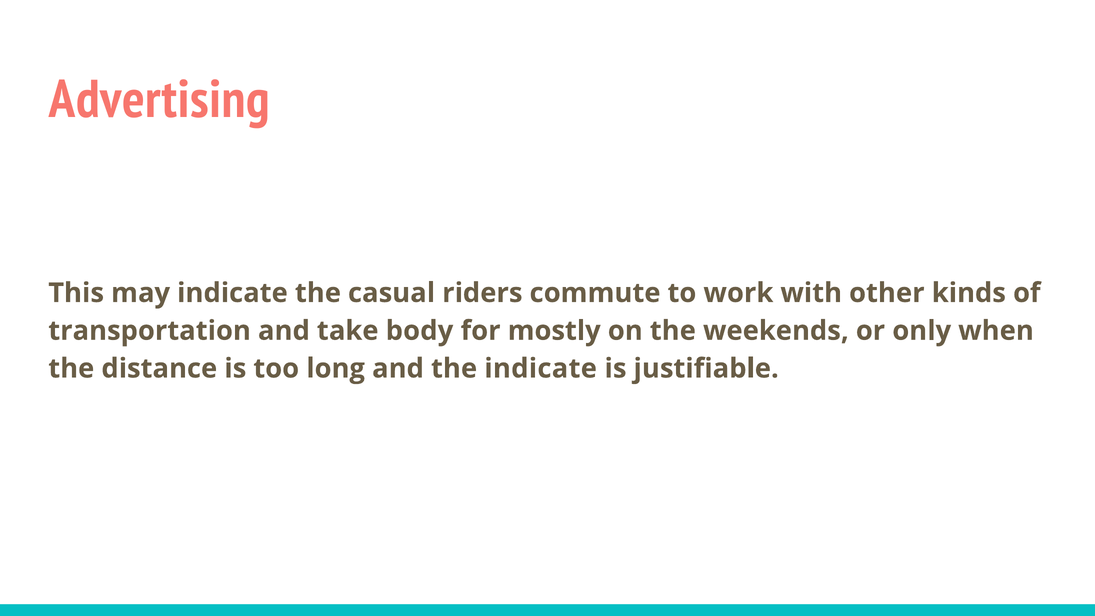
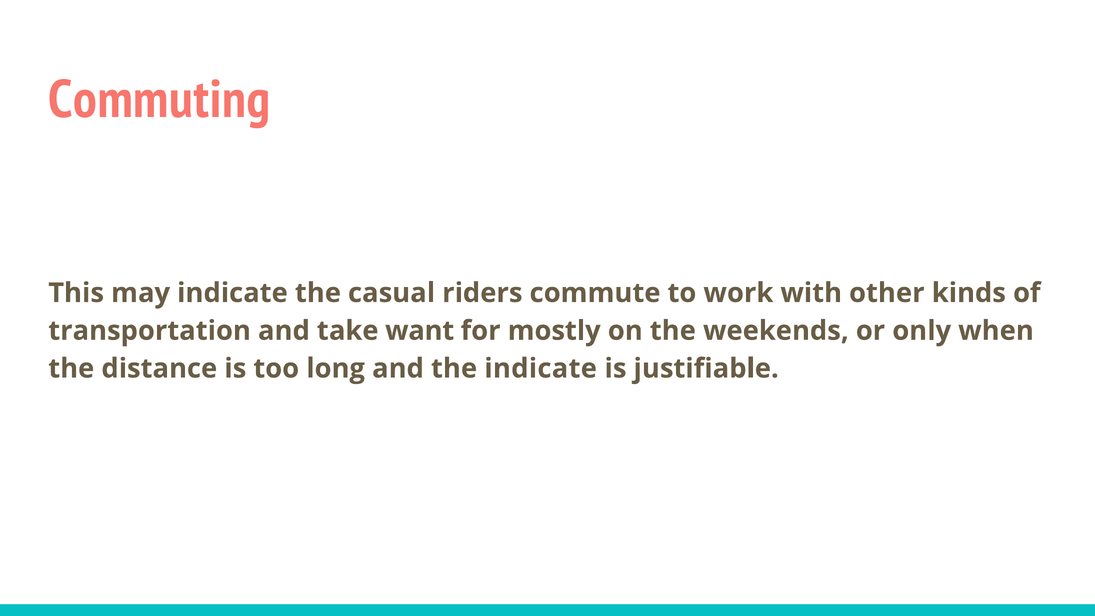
Advertising: Advertising -> Commuting (159, 100)
body: body -> want (420, 331)
